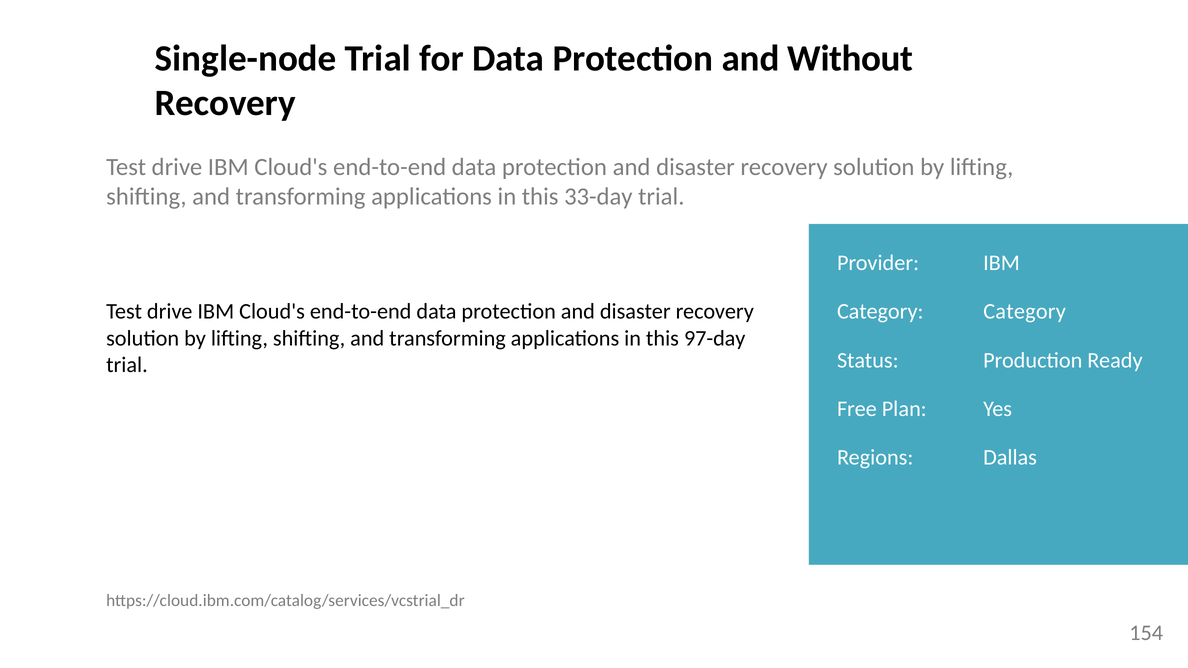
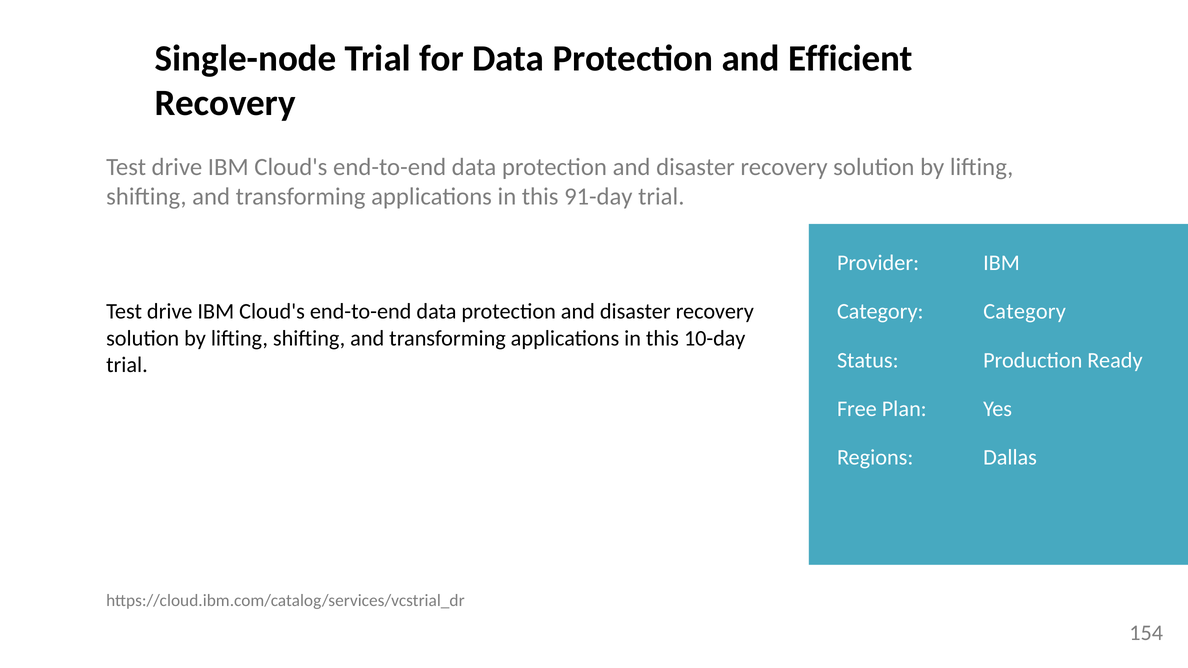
Without: Without -> Efficient (850, 58)
33-day: 33-day -> 91-day (598, 197)
97-day: 97-day -> 10-day (715, 338)
